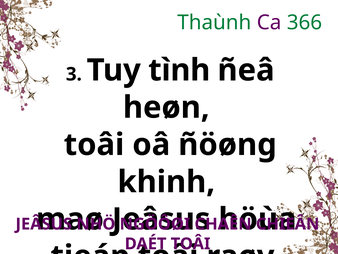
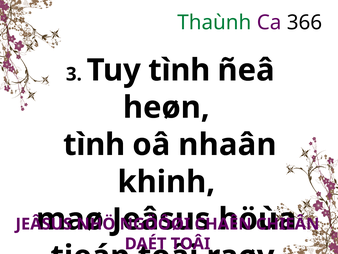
366 colour: green -> black (305, 23)
toâi: toâi -> tình (94, 144)
ñöøng: ñöøng -> nhaân (227, 144)
